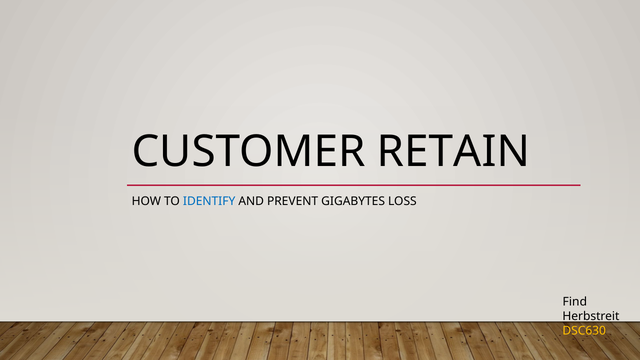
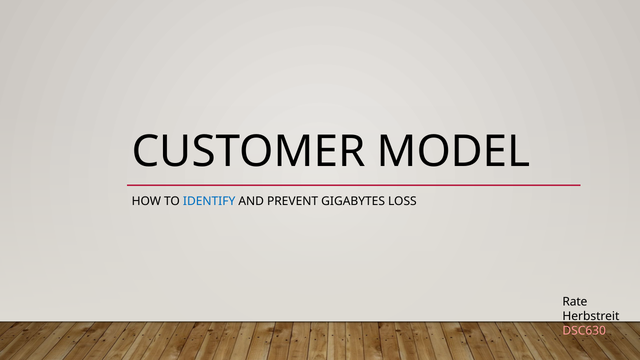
RETAIN: RETAIN -> MODEL (454, 151)
Find: Find -> Rate (575, 302)
DSC630 colour: yellow -> pink (584, 331)
